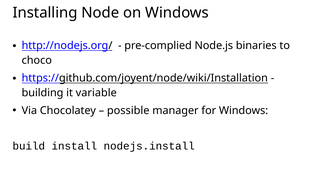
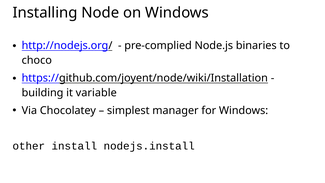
possible: possible -> simplest (128, 110)
build: build -> other (29, 146)
